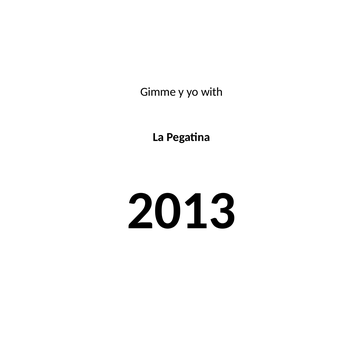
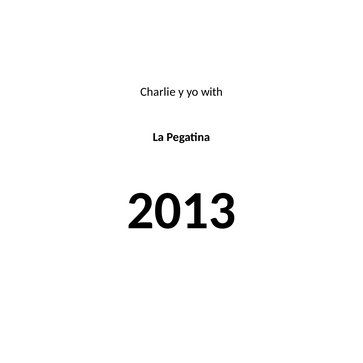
Gimme: Gimme -> Charlie (158, 92)
